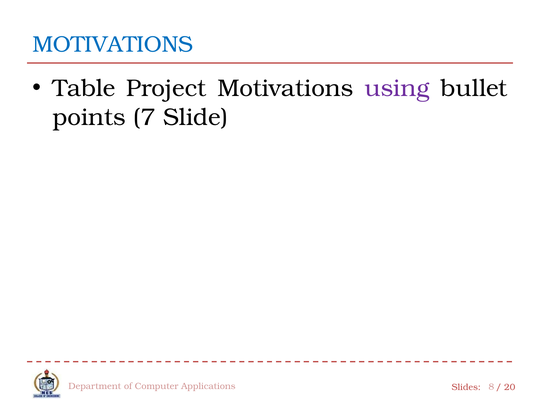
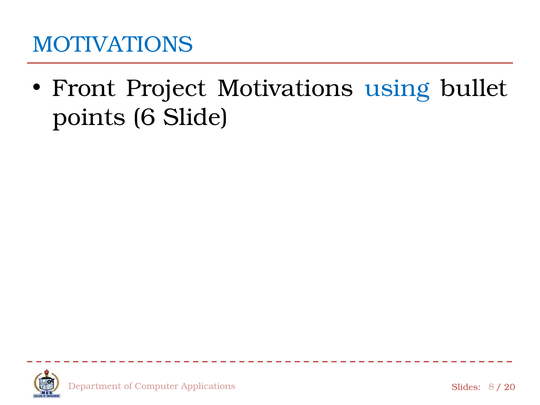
Table: Table -> Front (84, 88)
using colour: purple -> blue (397, 88)
7: 7 -> 6 (144, 117)
